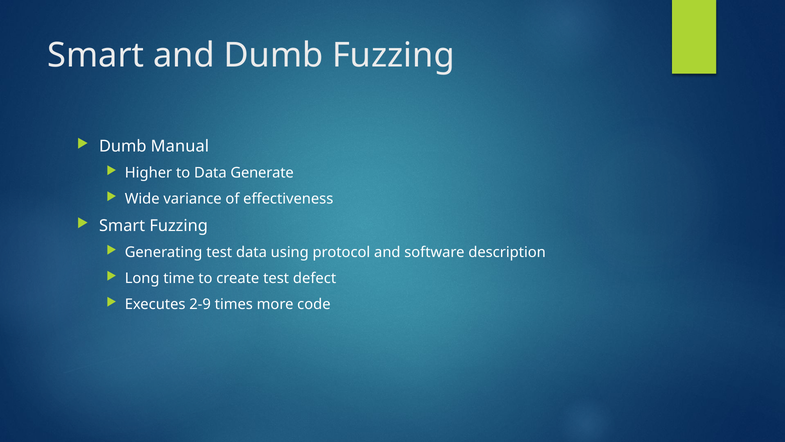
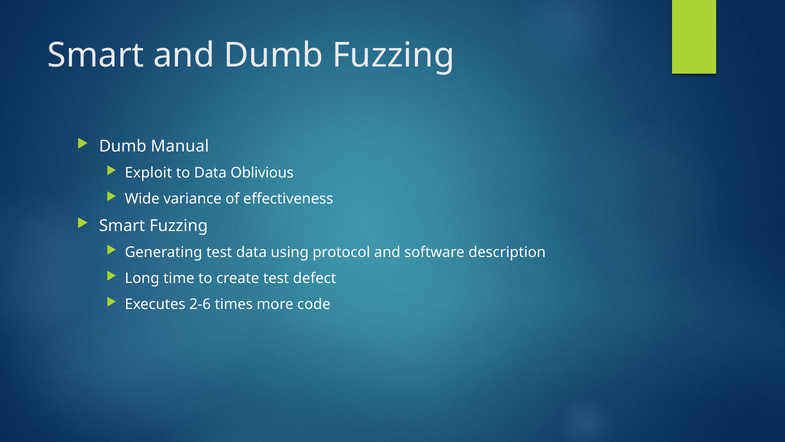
Higher: Higher -> Exploit (148, 173)
Generate: Generate -> Oblivious (262, 173)
2-9: 2-9 -> 2-6 (200, 304)
